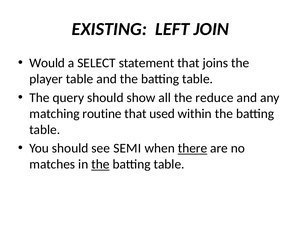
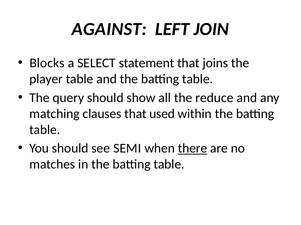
EXISTING: EXISTING -> AGAINST (109, 29)
Would: Would -> Blocks (47, 63)
routine: routine -> clauses (102, 114)
the underline: present -> none (100, 165)
